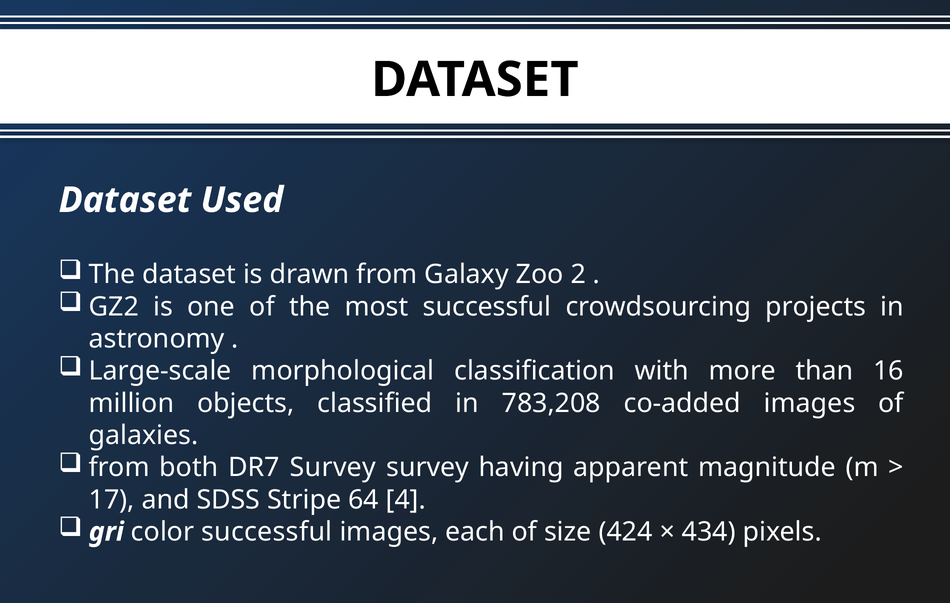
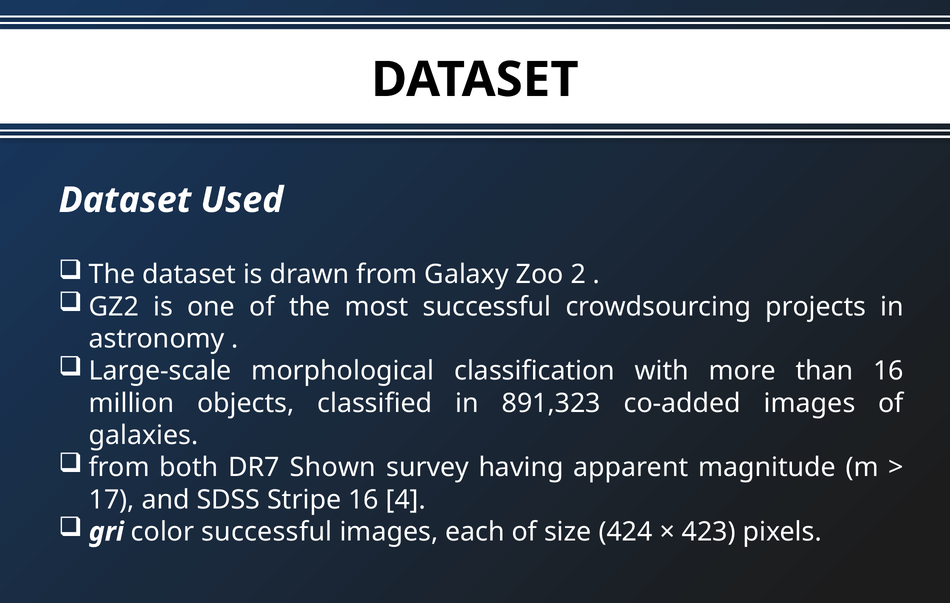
783,208: 783,208 -> 891,323 (551, 403)
DR7 Survey: Survey -> Shown (333, 468)
Stripe 64: 64 -> 16 (363, 500)
434: 434 -> 423 (709, 532)
